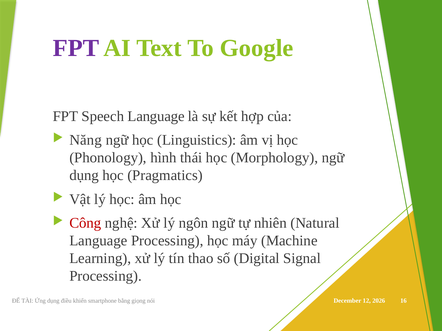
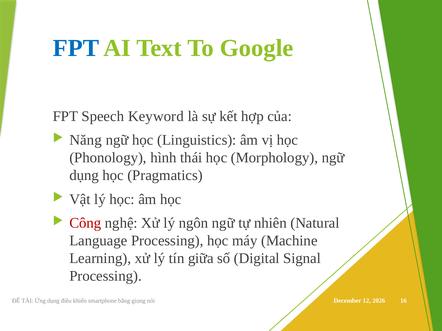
FPT colour: purple -> blue (76, 48)
Speech Language: Language -> Keyword (156, 117)
thao: thao -> giữa (201, 259)
